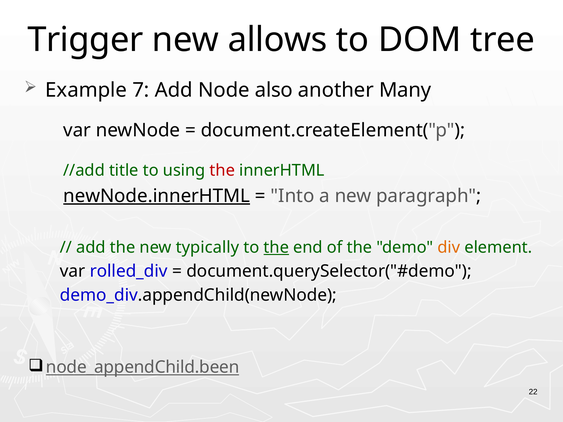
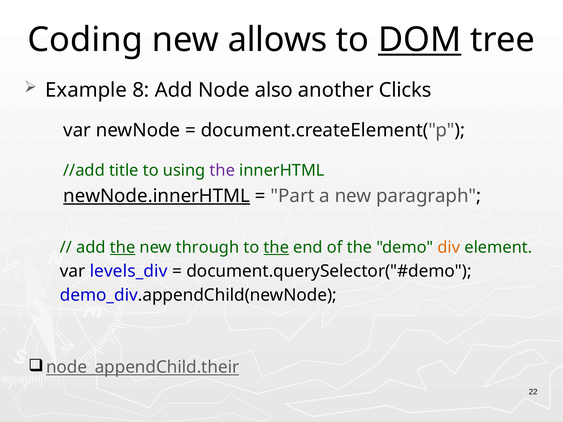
Trigger: Trigger -> Coding (85, 40)
DOM underline: none -> present (420, 40)
7: 7 -> 8 (141, 90)
Many: Many -> Clicks (405, 90)
the colour: red -> purple (222, 171)
Into: Into -> Part (293, 196)
the underline: none -> present (123, 247)
typically: typically -> through (207, 247)
rolled_div: rolled_div -> levels_div (129, 271)
node_appendChild.been: node_appendChild.been -> node_appendChild.their (143, 367)
